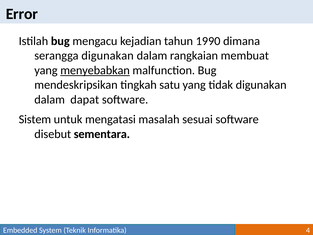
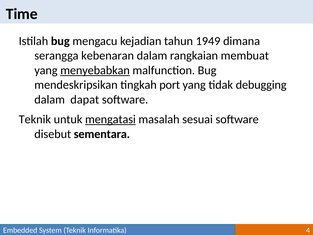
Error: Error -> Time (22, 14)
1990: 1990 -> 1949 (208, 41)
serangga digunakan: digunakan -> kebenaran (108, 56)
satu: satu -> port (170, 85)
tidak digunakan: digunakan -> debugging (261, 85)
Sistem: Sistem -> Teknik (35, 119)
mengatasi underline: none -> present (110, 119)
